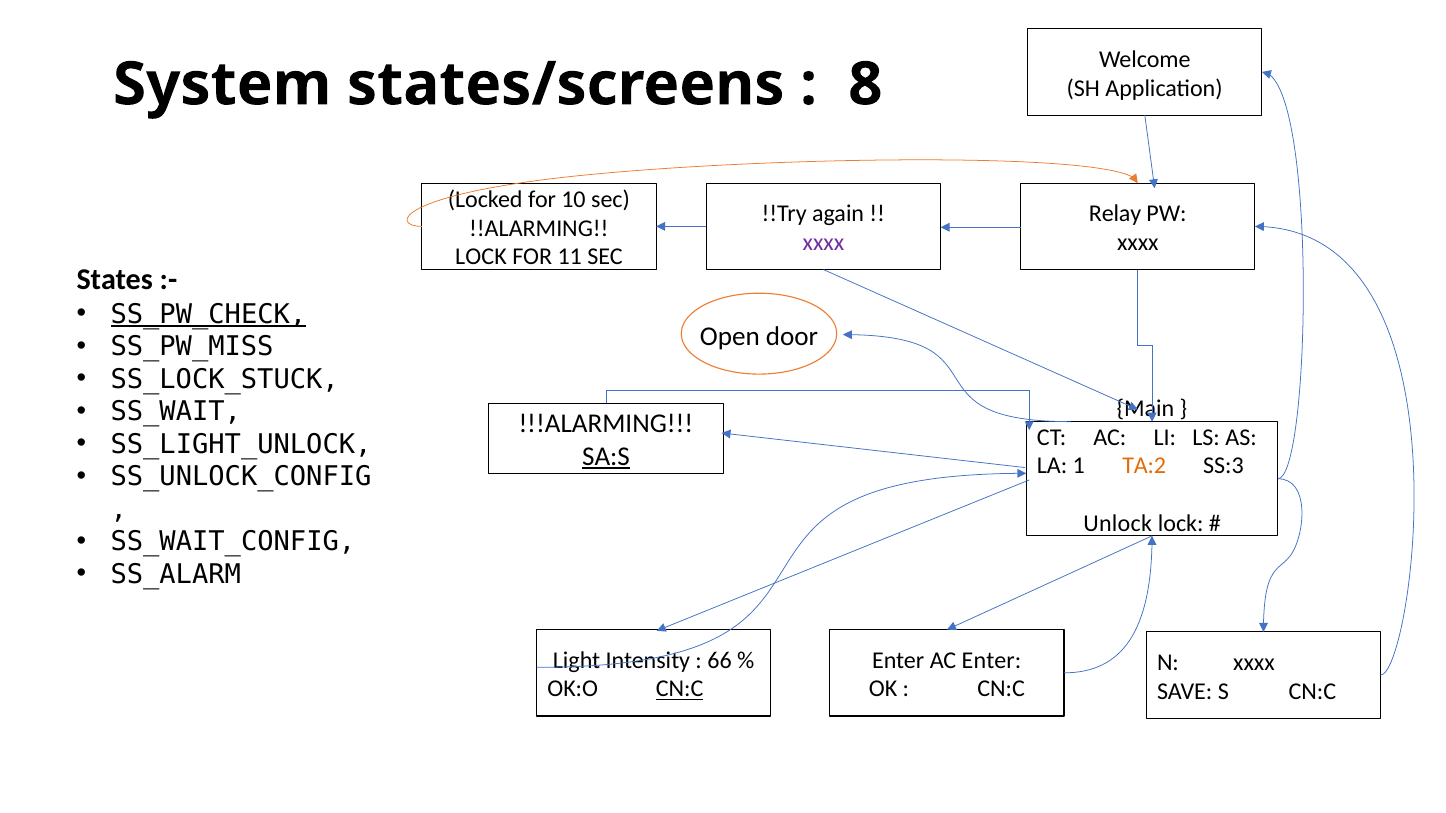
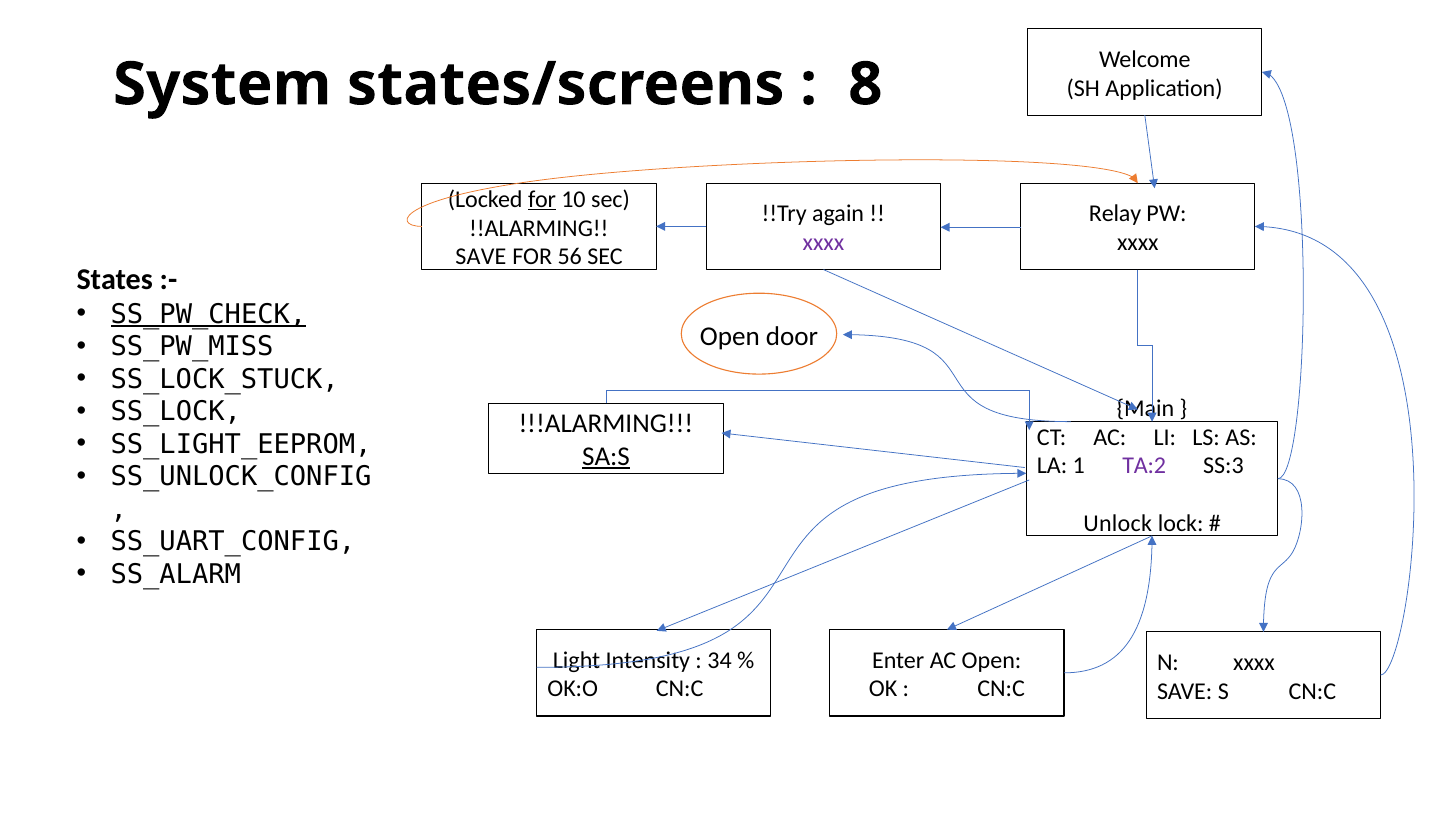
for underline: none -> present (542, 199)
LOCK: LOCK -> SAVE (481, 257)
11: 11 -> 56 (570, 257)
SS_WAIT: SS_WAIT -> SS_LOCK (176, 412)
SS_LIGHT_UNLOCK: SS_LIGHT_UNLOCK -> SS_LIGHT_EEPROM (241, 444)
TA:2 colour: orange -> purple (1144, 466)
SS_WAIT_CONFIG: SS_WAIT_CONFIG -> SS_UART_CONFIG (233, 542)
66: 66 -> 34 (720, 660)
AC Enter: Enter -> Open (992, 660)
CN:C underline: present -> none (680, 689)
